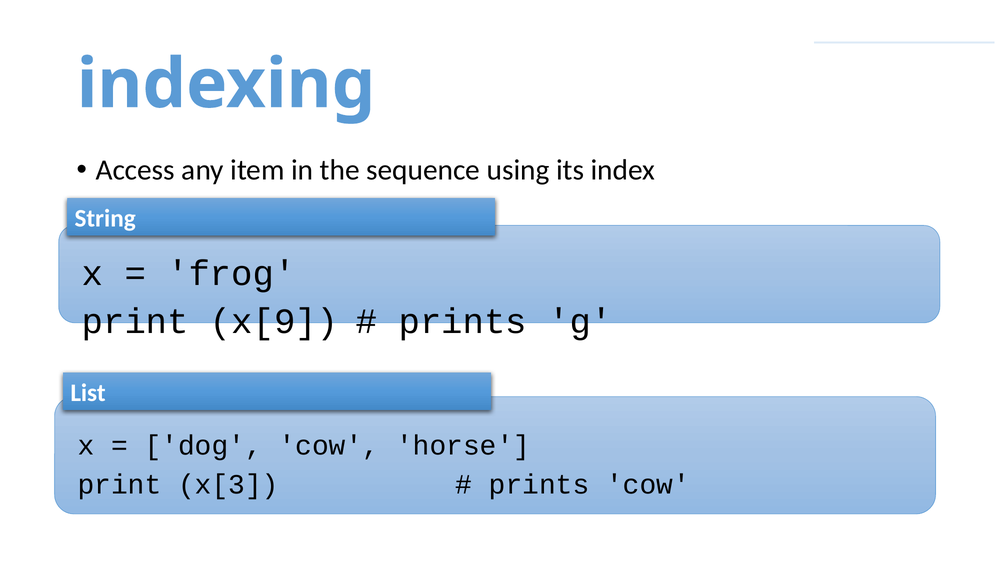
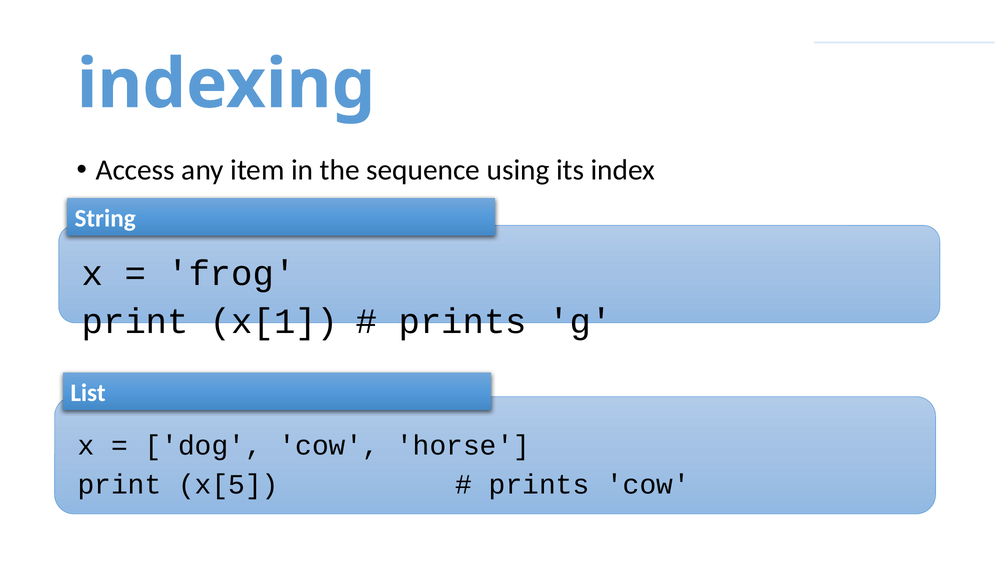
x[9: x[9 -> x[1 (274, 322)
x[3: x[3 -> x[5 (228, 485)
